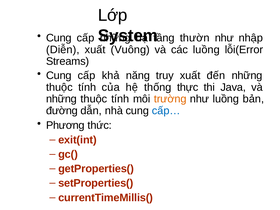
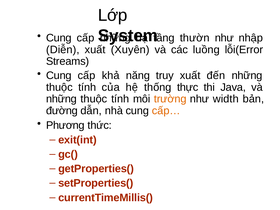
Vuông: Vuông -> Xuyên (130, 50)
như luồng: luồng -> width (226, 99)
cấp… colour: blue -> orange (166, 111)
